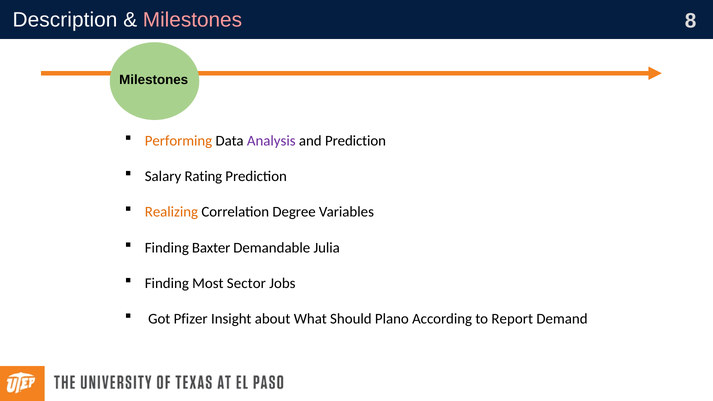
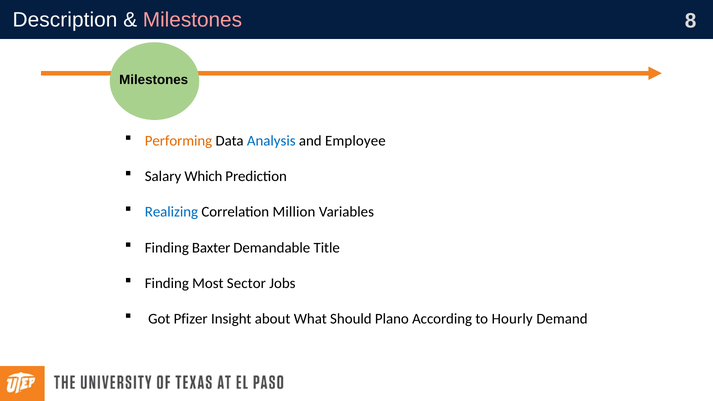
Analysis colour: purple -> blue (271, 141)
and Prediction: Prediction -> Employee (355, 141)
Rating: Rating -> Which (203, 176)
Realizing colour: orange -> blue (171, 212)
Degree: Degree -> Million (294, 212)
Julia: Julia -> Title (327, 248)
Report: Report -> Hourly (512, 319)
